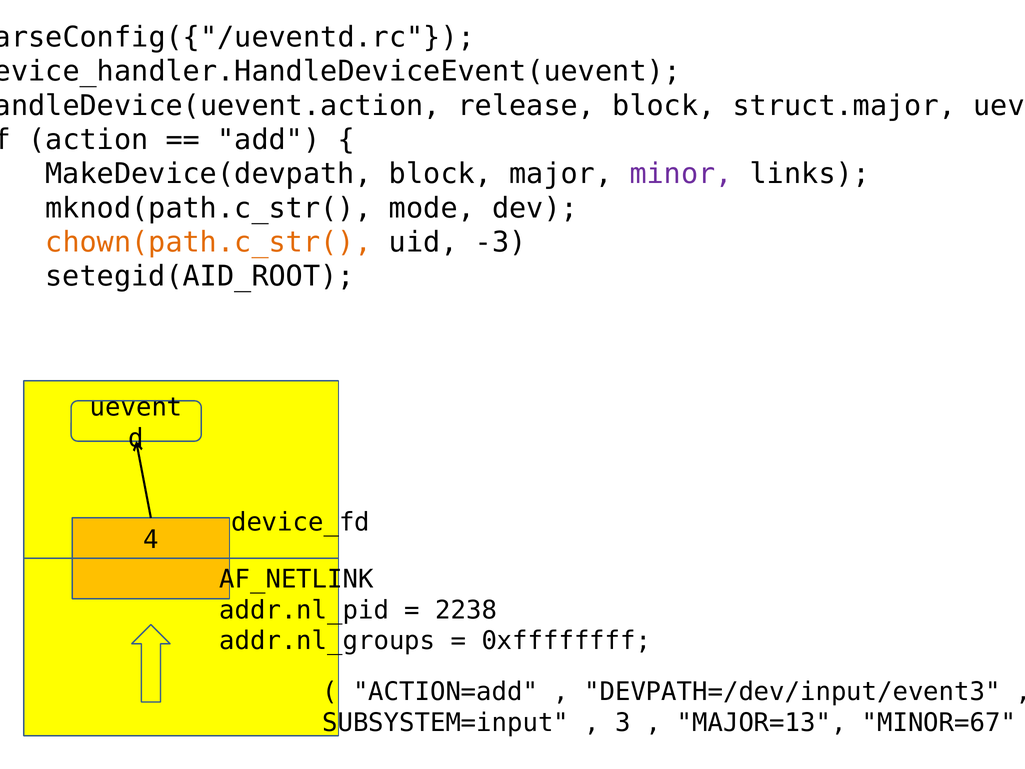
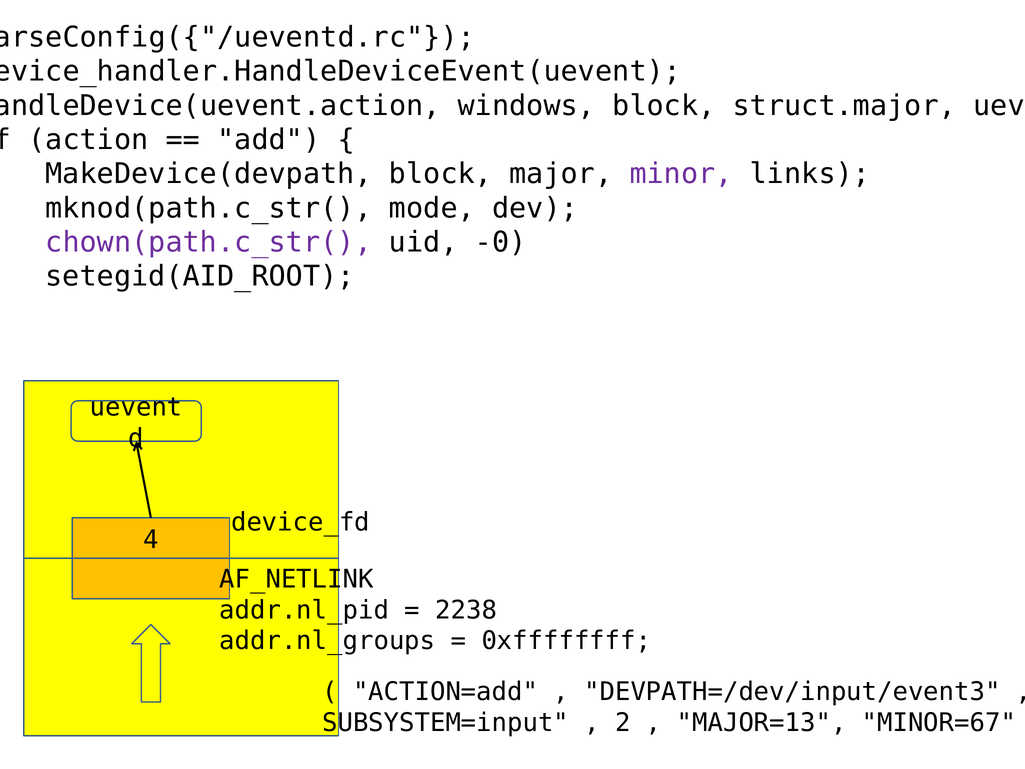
release: release -> windows (526, 106)
chown(path.c_str( colour: orange -> purple (209, 242)
-3: -3 -> -0 (501, 242)
3: 3 -> 2 (623, 722)
